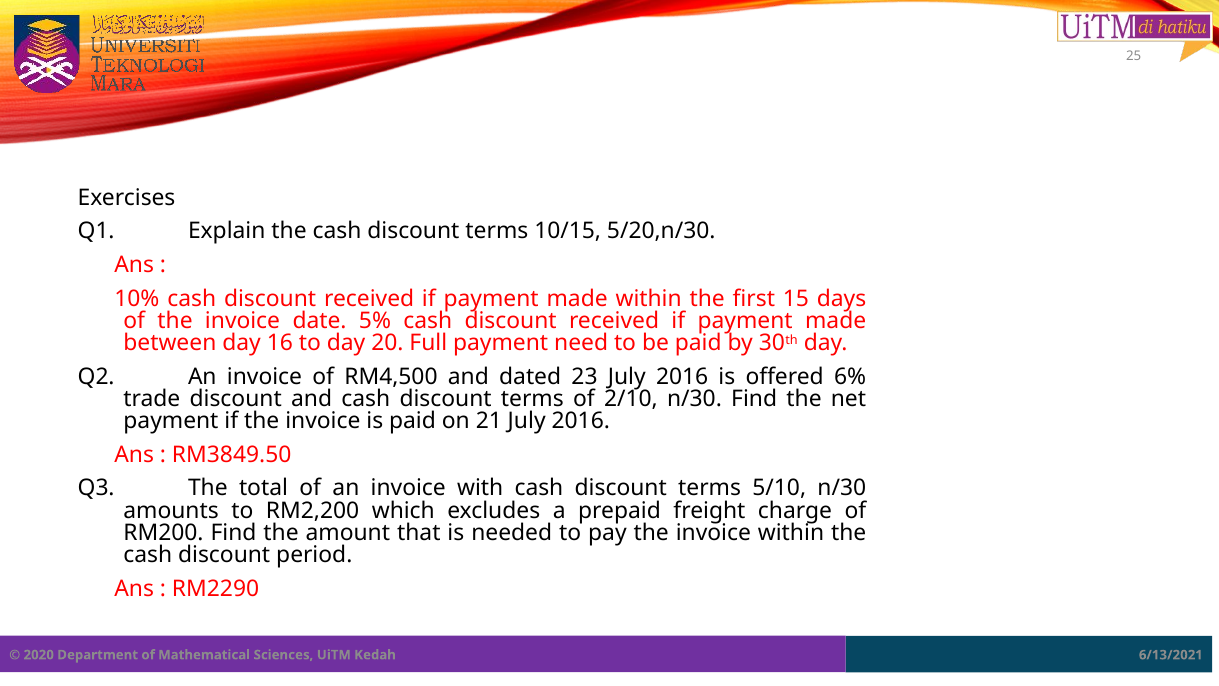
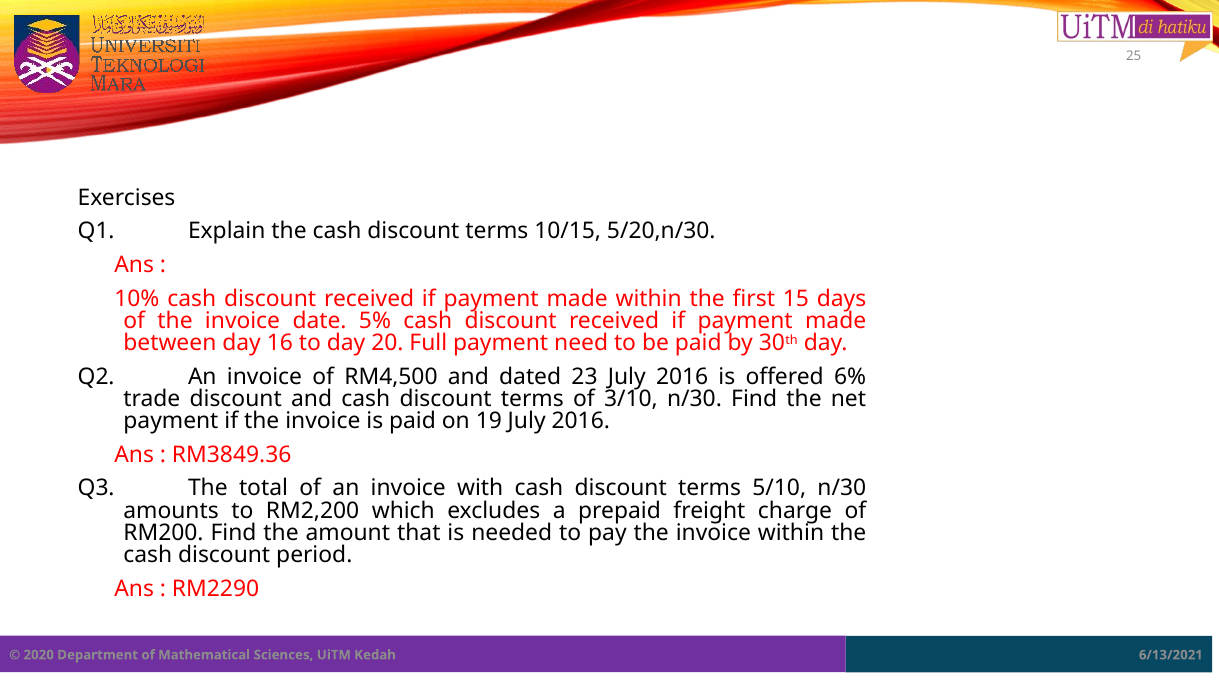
2/10: 2/10 -> 3/10 (631, 399)
21: 21 -> 19 (489, 421)
RM3849.50: RM3849.50 -> RM3849.36 (232, 455)
